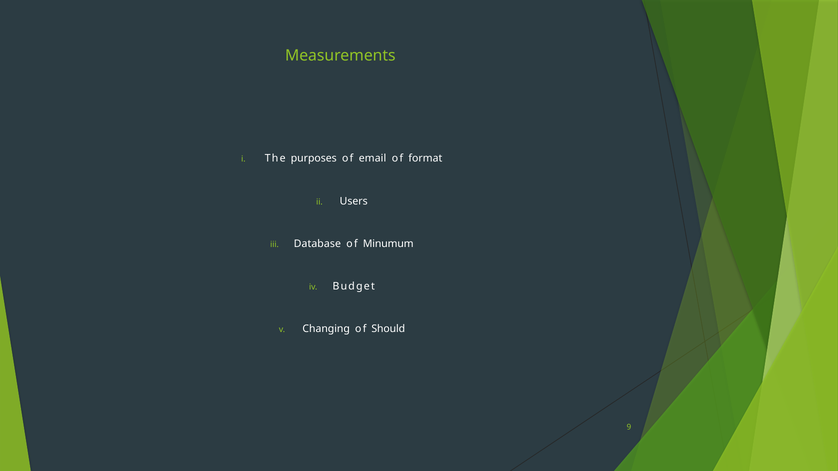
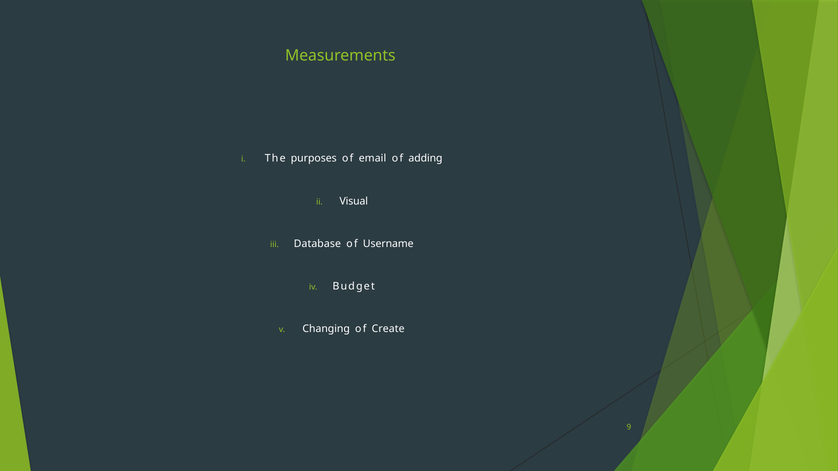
format: format -> adding (425, 159)
Users: Users -> Visual (354, 201)
Minumum: Minumum -> Username (388, 244)
Should: Should -> Create (388, 329)
